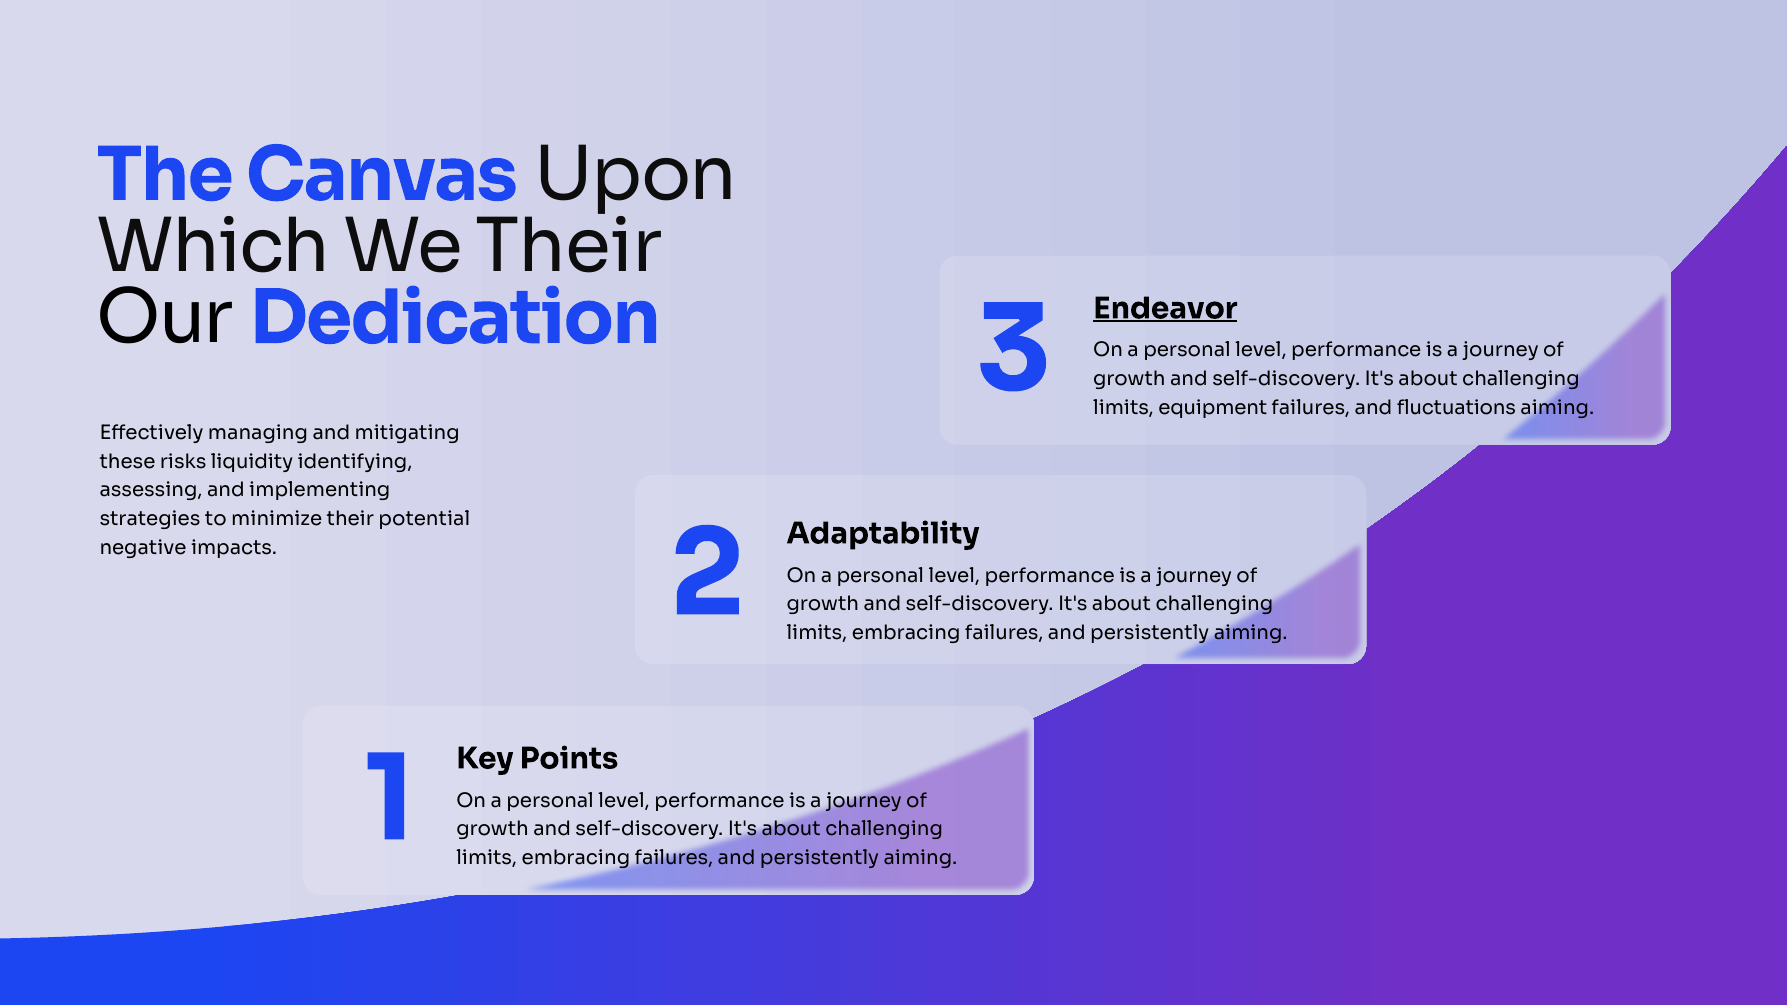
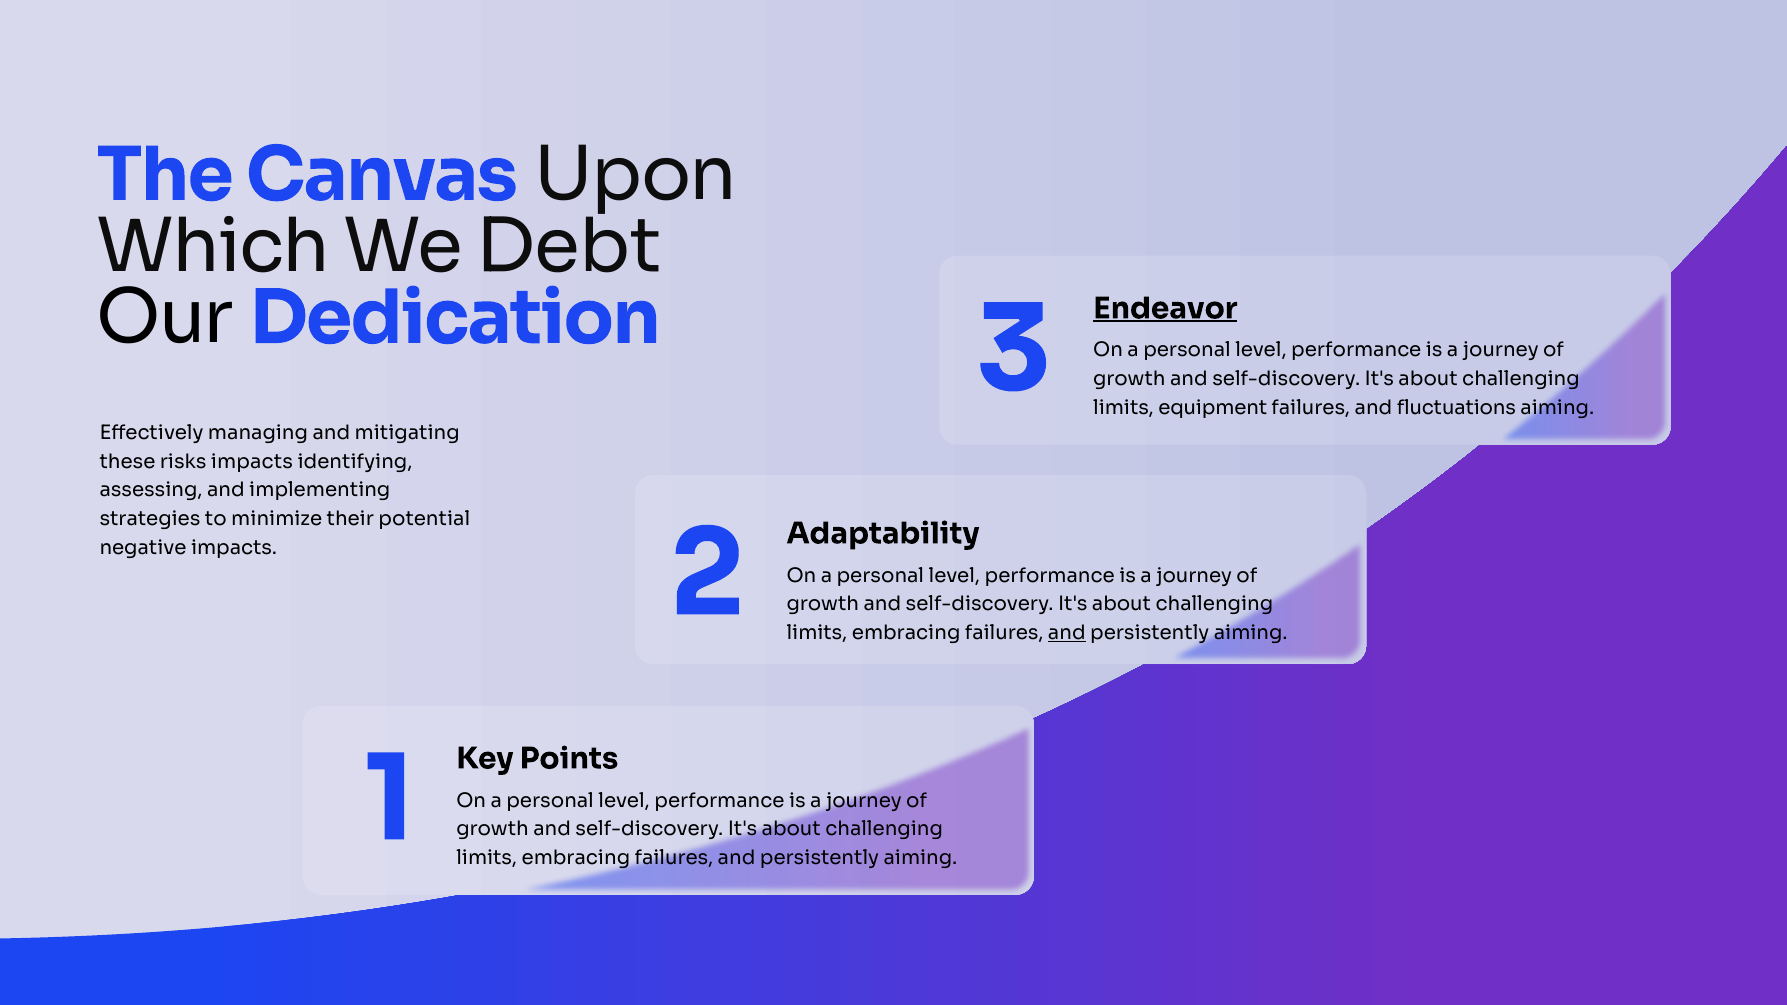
We Their: Their -> Debt (569, 247)
risks liquidity: liquidity -> impacts (252, 462)
and underline: none -> present (1067, 633)
